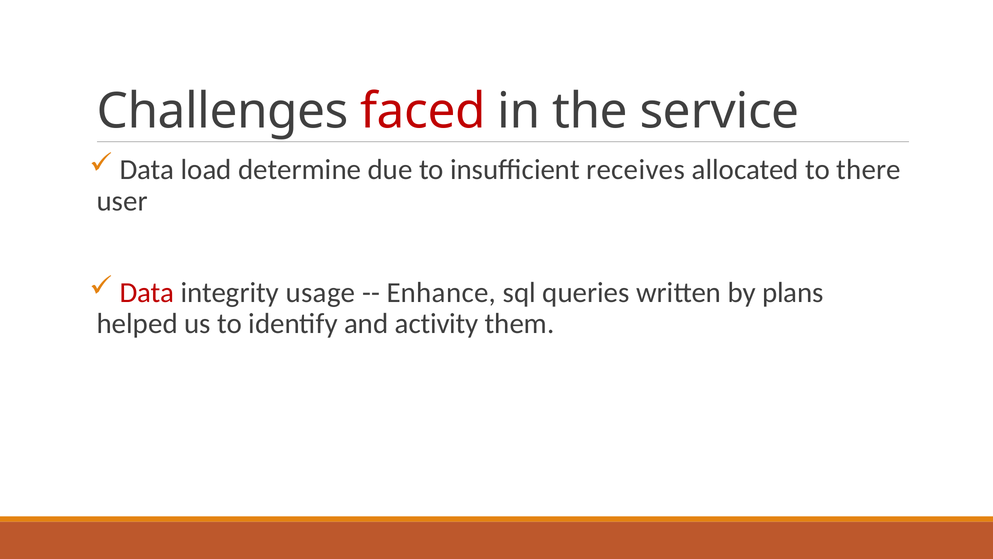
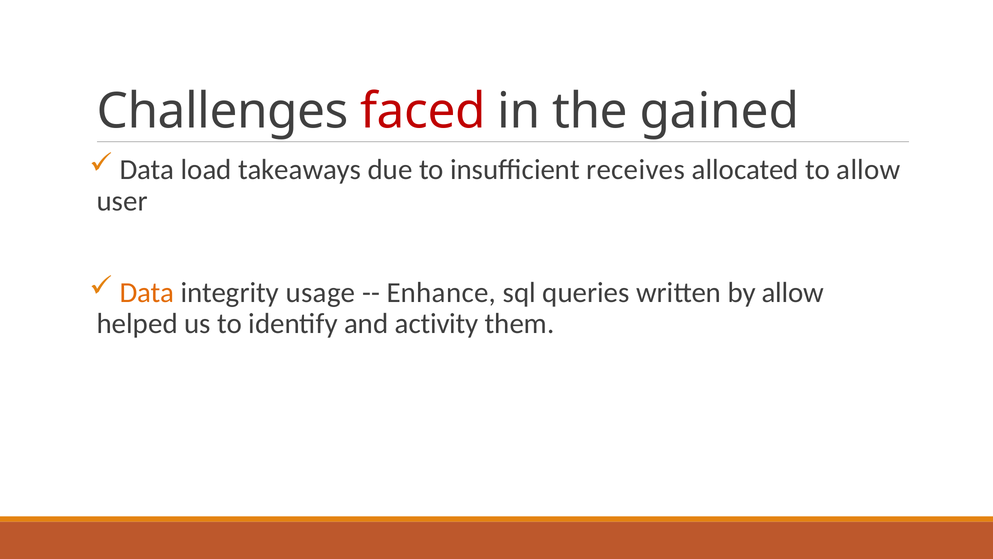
service: service -> gained (719, 111)
determine: determine -> takeaways (300, 170)
to there: there -> allow (869, 170)
Data colour: red -> orange (147, 292)
by plans: plans -> allow (793, 292)
